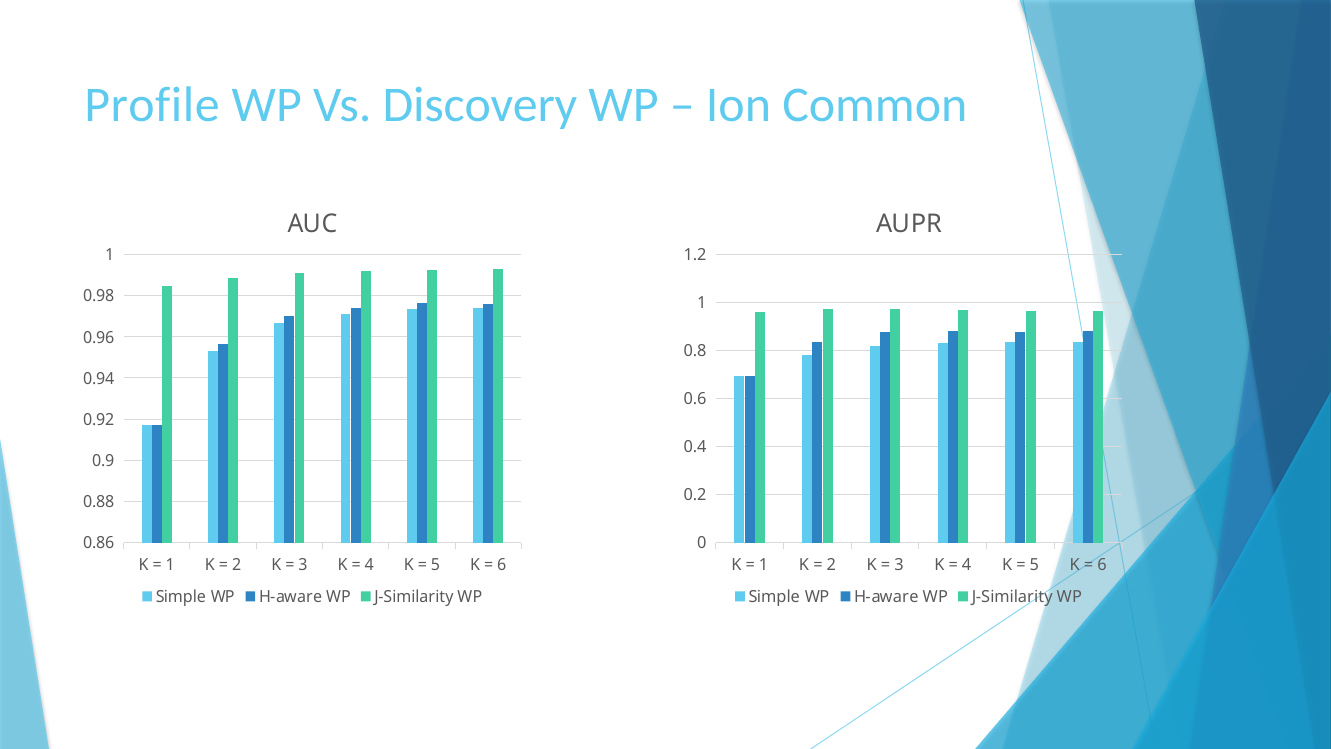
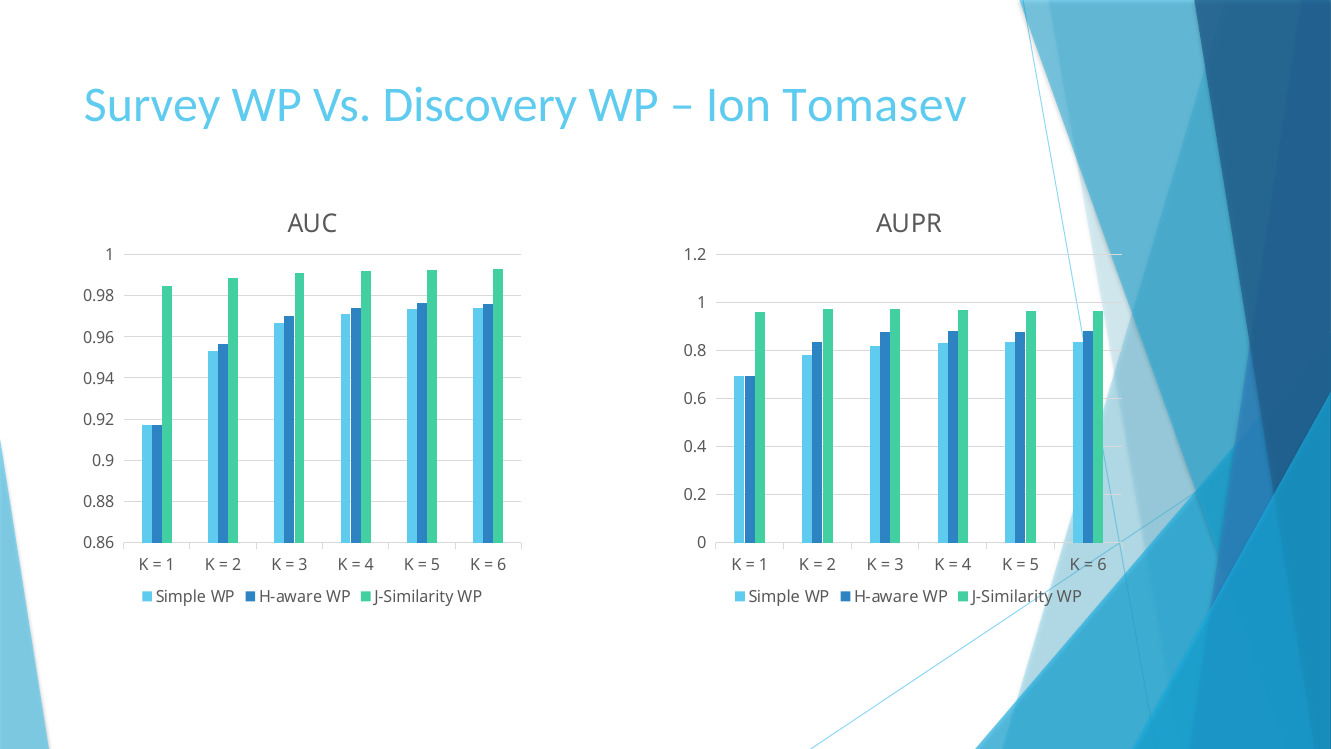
Profile: Profile -> Survey (152, 105)
Common: Common -> Tomasev (874, 105)
